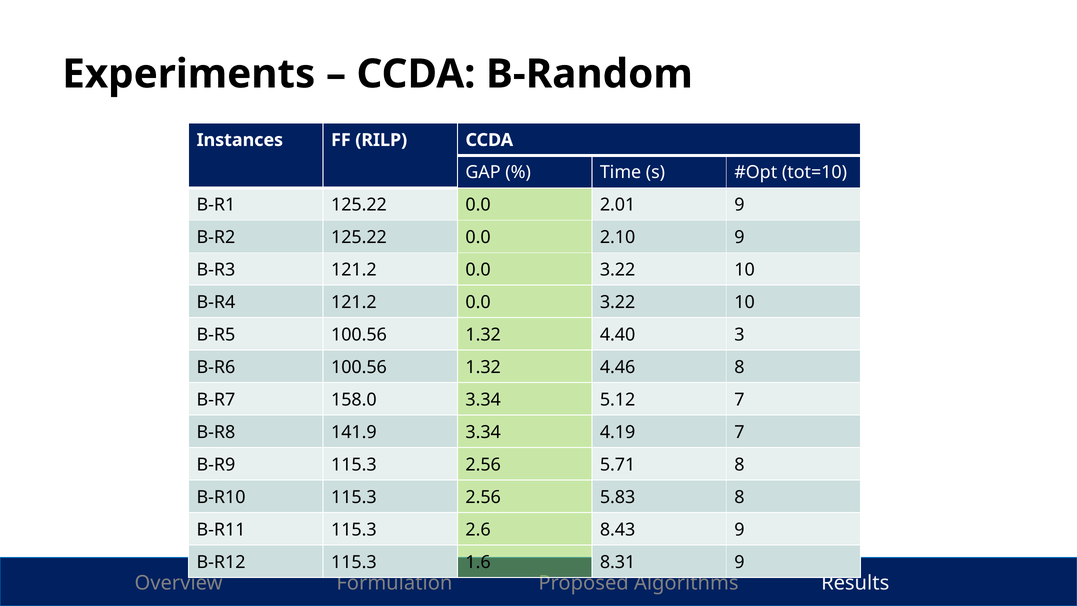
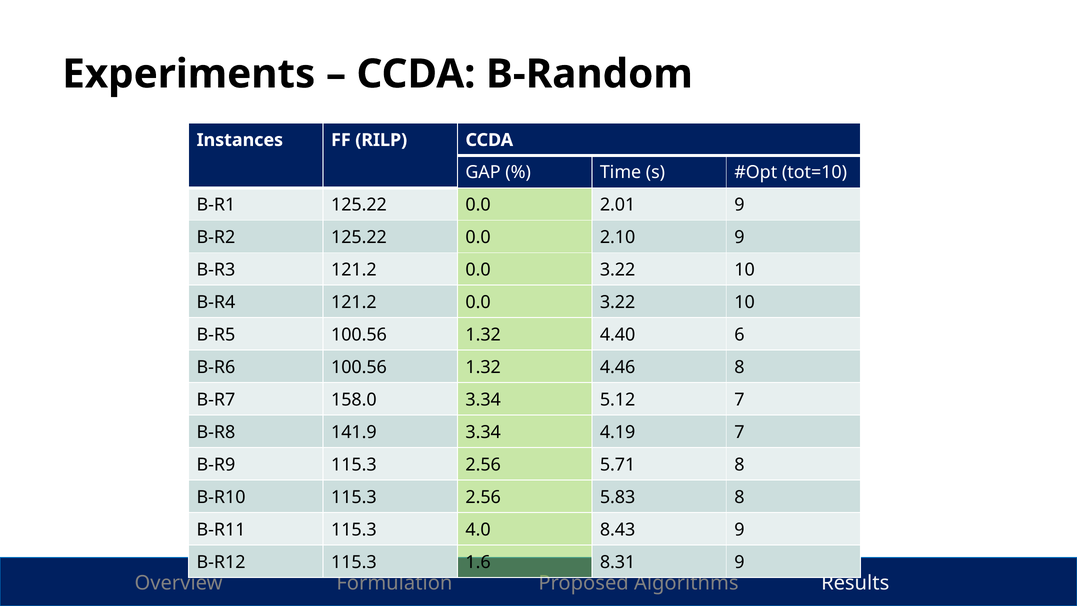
3: 3 -> 6 (739, 335)
2.6: 2.6 -> 4.0 (478, 530)
